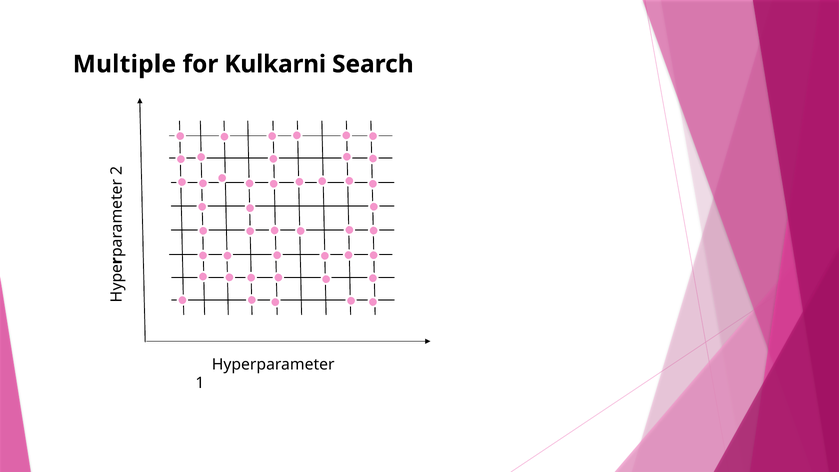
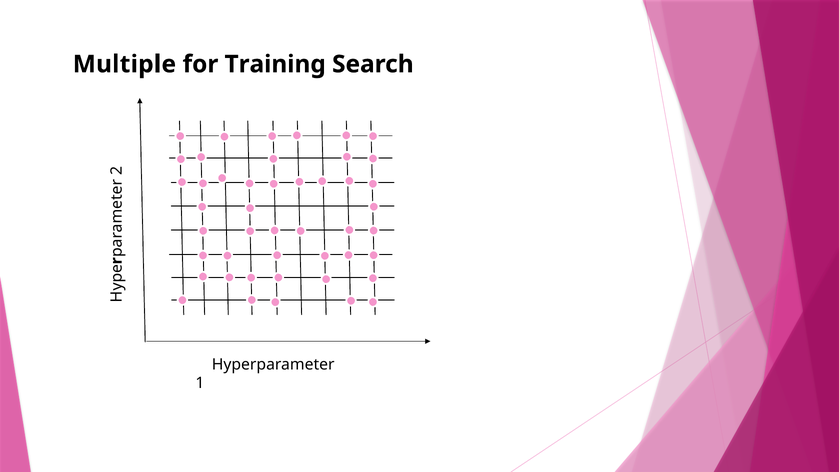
Kulkarni: Kulkarni -> Training (275, 64)
